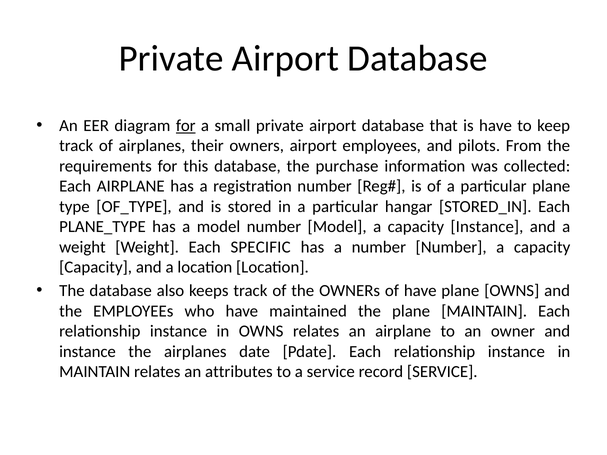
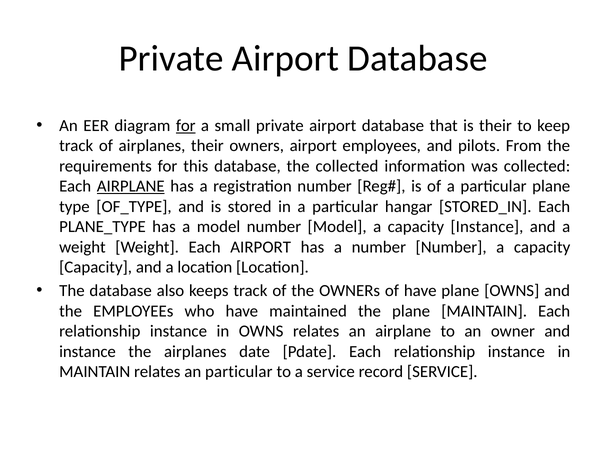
is have: have -> their (495, 126)
the purchase: purchase -> collected (347, 166)
AIRPLANE underline: none -> present (131, 186)
Each SPECIFIC: SPECIFIC -> AIRPORT (261, 247)
an attributes: attributes -> particular (239, 372)
